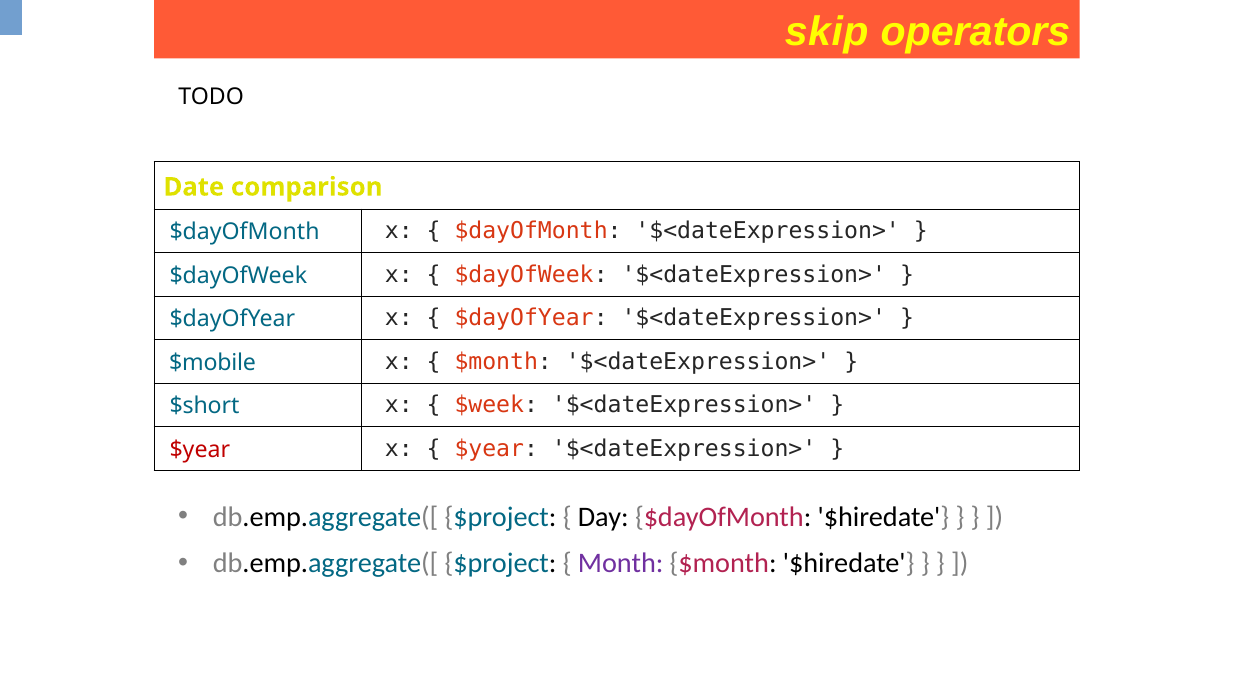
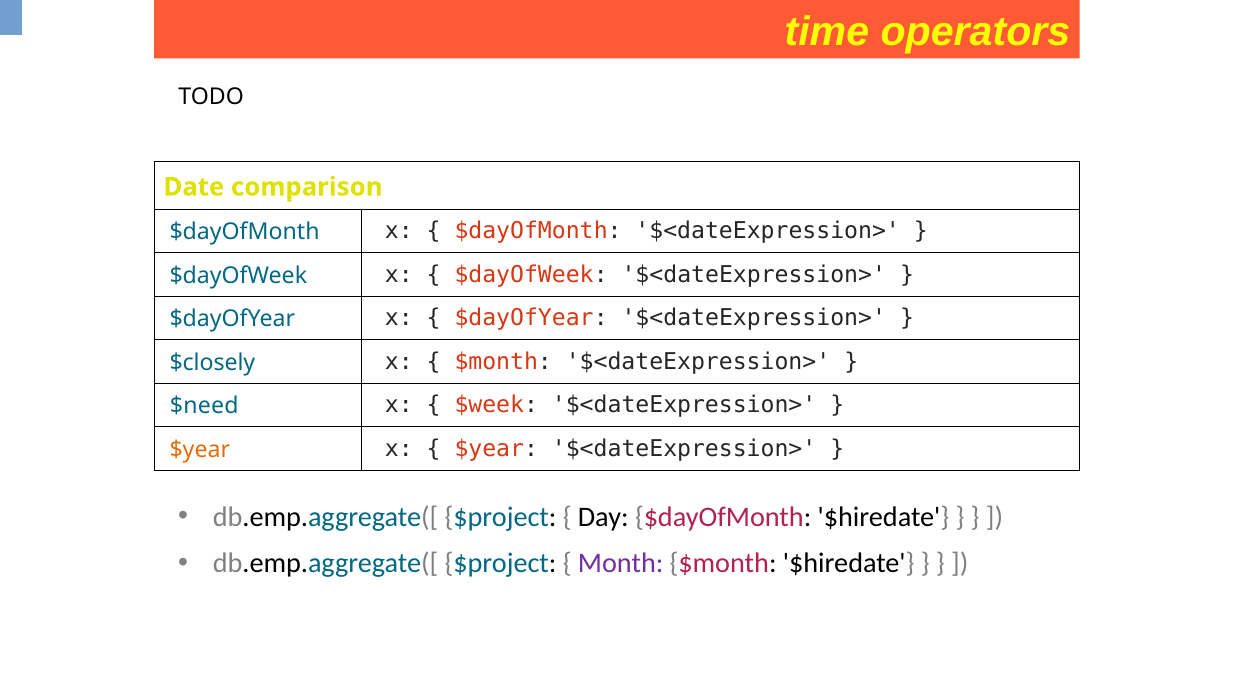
skip: skip -> time (827, 32)
$mobile: $mobile -> $closely (212, 363)
$short: $short -> $need (204, 406)
$year colour: red -> orange (200, 450)
